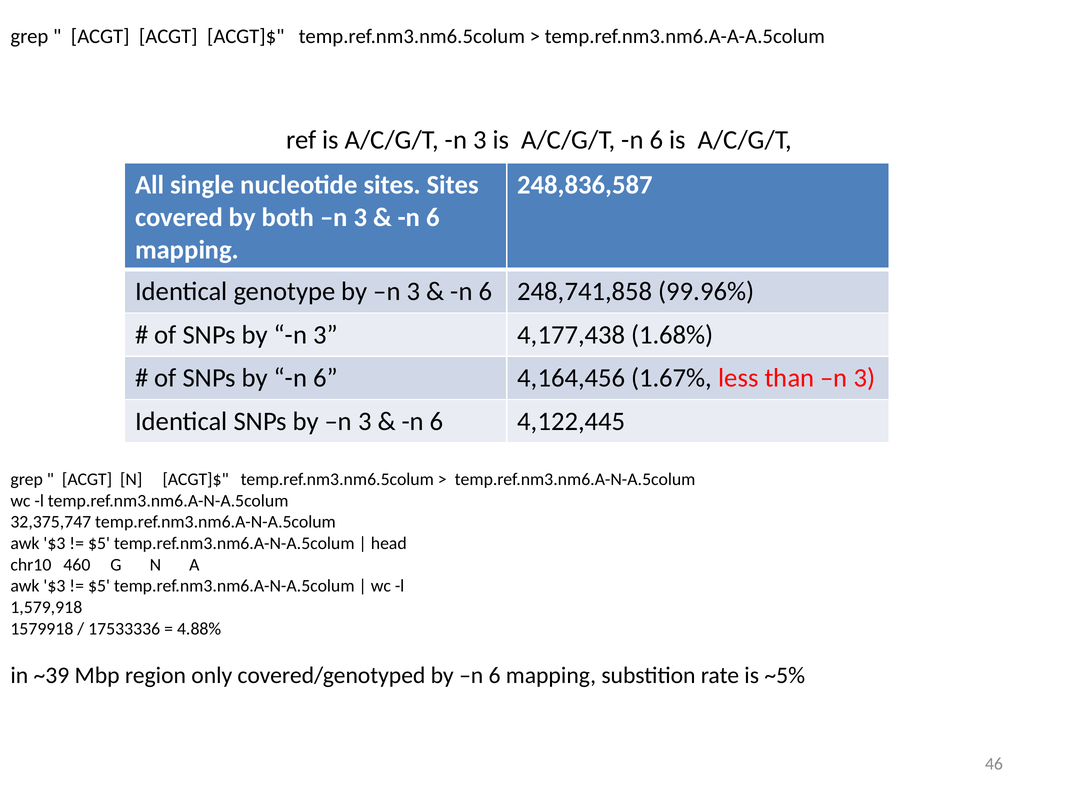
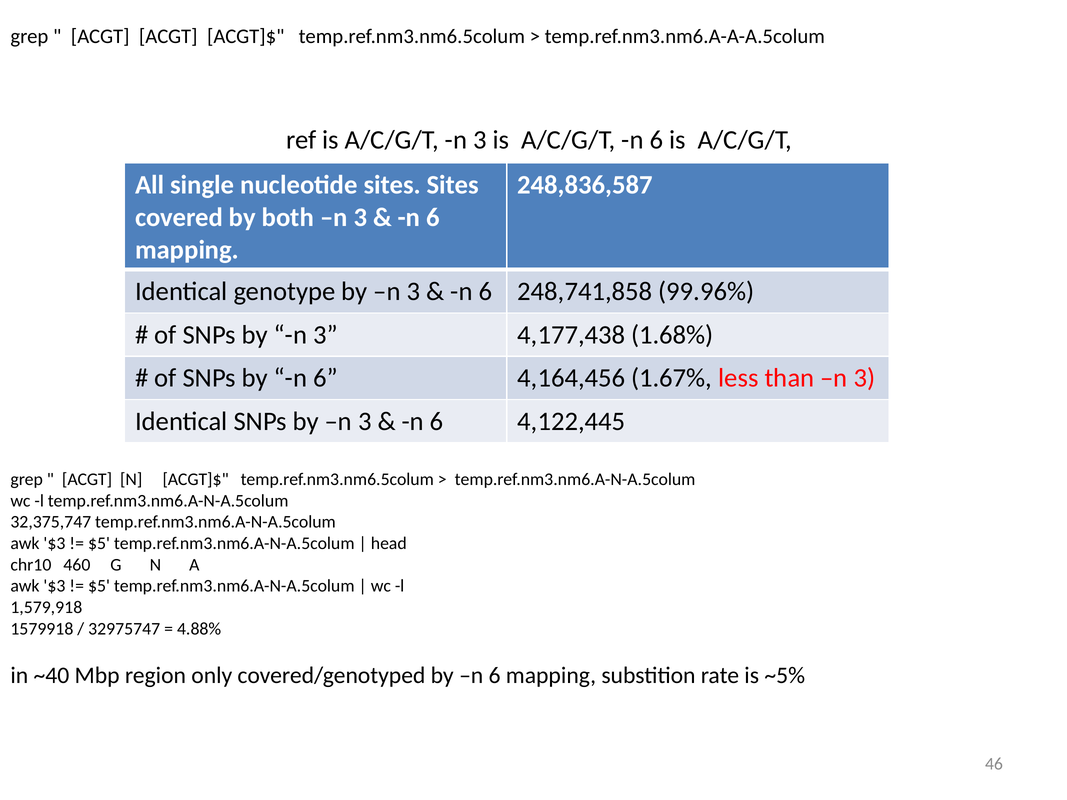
17533336: 17533336 -> 32975747 (124, 629)
~39: ~39 -> ~40 (51, 676)
